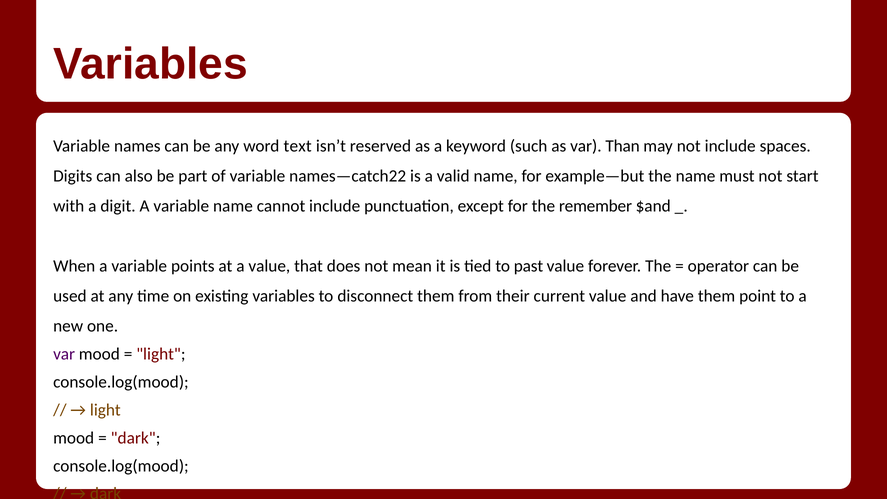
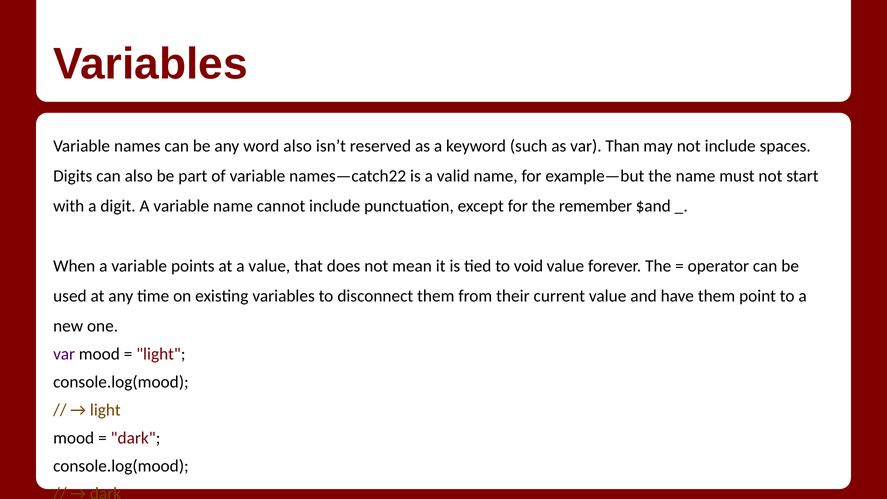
word text: text -> also (298, 146)
past: past -> void (528, 266)
